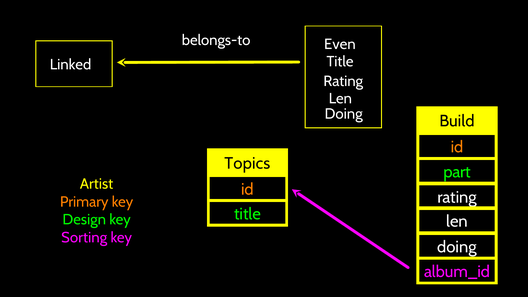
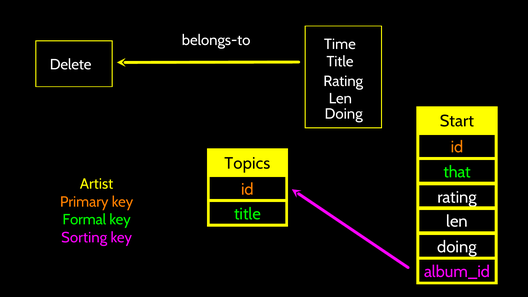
Even: Even -> Time (340, 44)
Linked: Linked -> Delete (71, 65)
Build: Build -> Start (457, 121)
part: part -> that (457, 172)
Design: Design -> Formal (84, 220)
